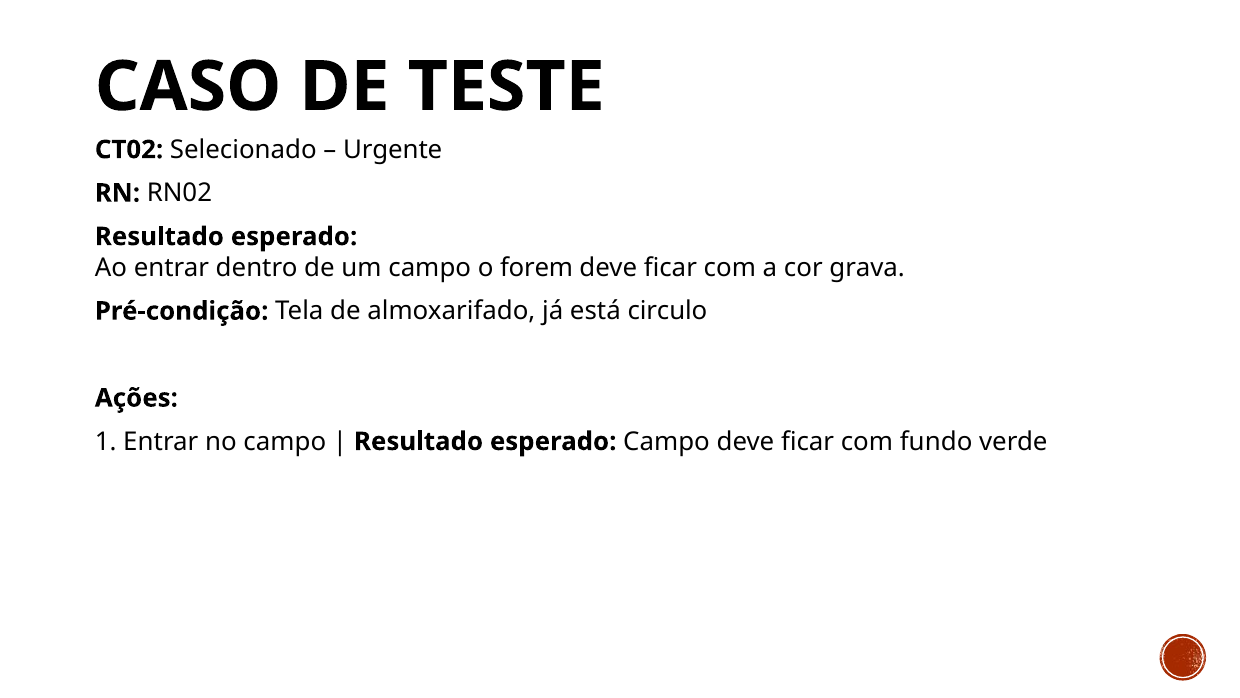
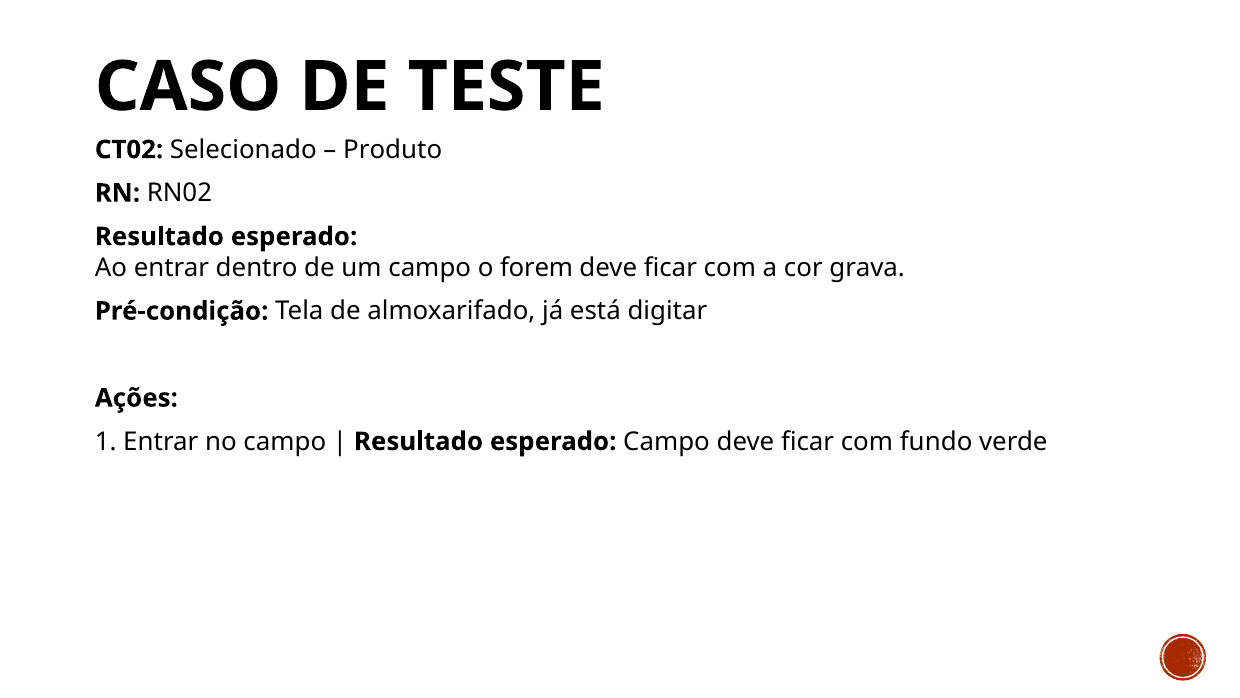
Urgente: Urgente -> Produto (393, 150)
circulo: circulo -> digitar (667, 311)
